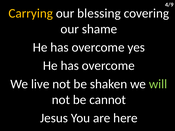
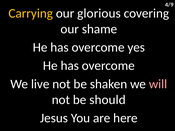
blessing: blessing -> glorious (99, 13)
will colour: light green -> pink (158, 84)
cannot: cannot -> should (108, 100)
